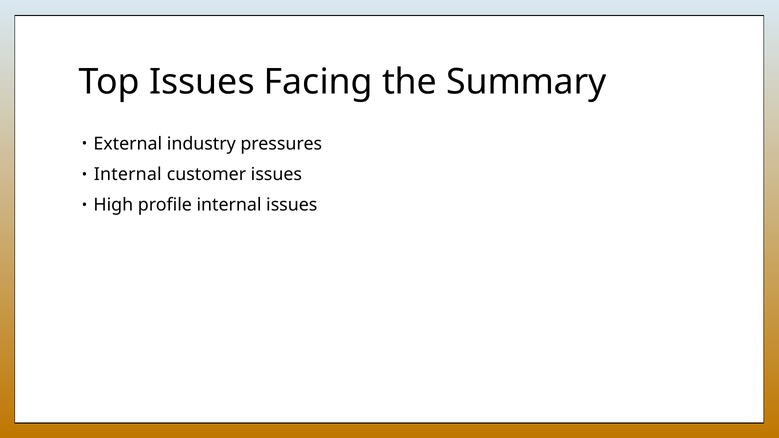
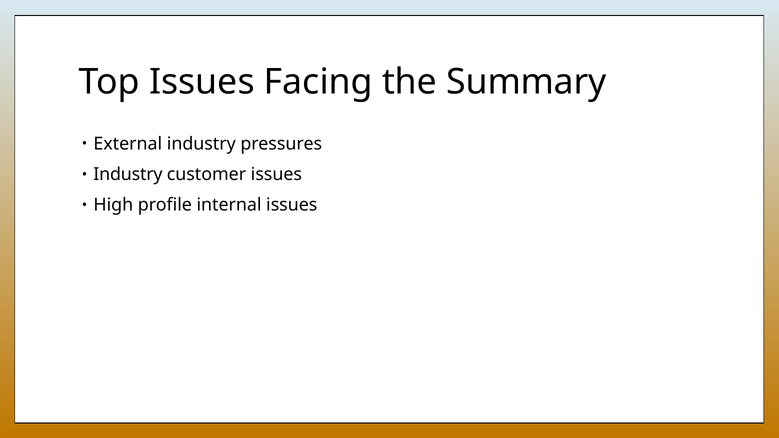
Internal: Internal -> Industry (128, 175)
